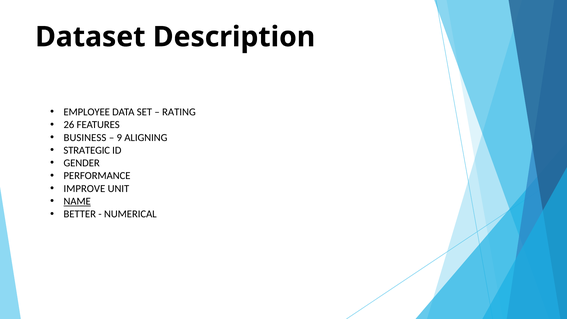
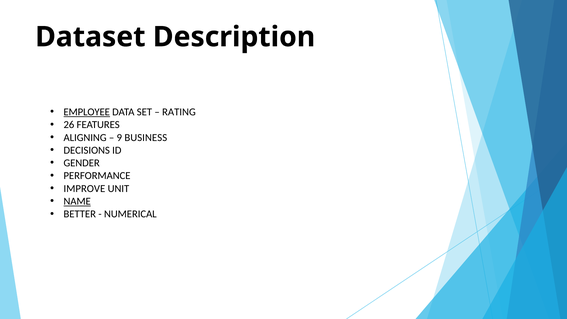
EMPLOYEE underline: none -> present (87, 112)
BUSINESS: BUSINESS -> ALIGNING (85, 137)
ALIGNING: ALIGNING -> BUSINESS (146, 137)
STRATEGIC: STRATEGIC -> DECISIONS (87, 150)
